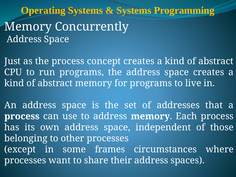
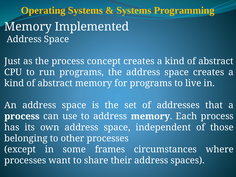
Concurrently: Concurrently -> Implemented (92, 27)
